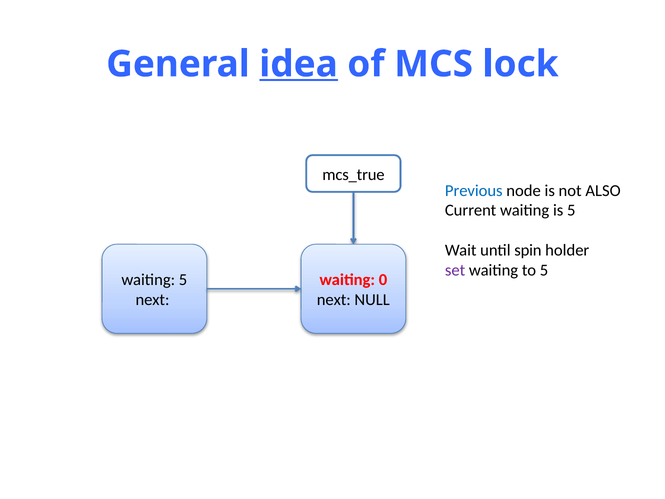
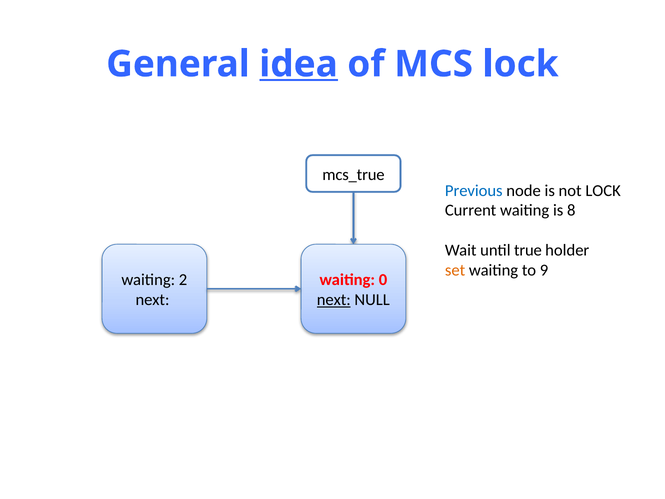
not ALSO: ALSO -> LOCK (603, 190)
is 5: 5 -> 8 (571, 210)
spin: spin -> true (528, 250)
set colour: purple -> orange (455, 270)
to 5: 5 -> 9 (544, 270)
waiting 5: 5 -> 2 (183, 280)
next underline: none -> present (334, 300)
